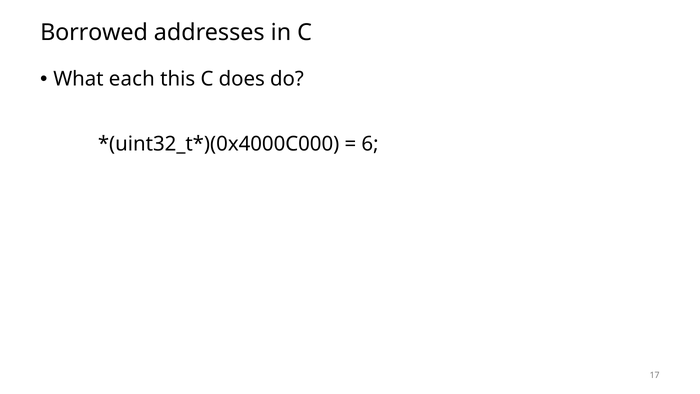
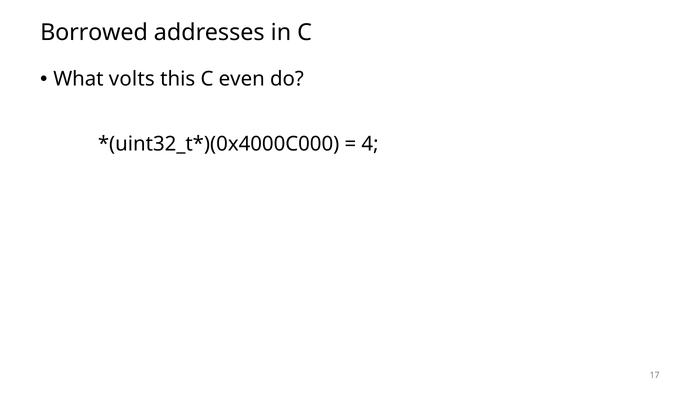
each: each -> volts (132, 79)
does: does -> even (242, 79)
6: 6 -> 4 (370, 144)
